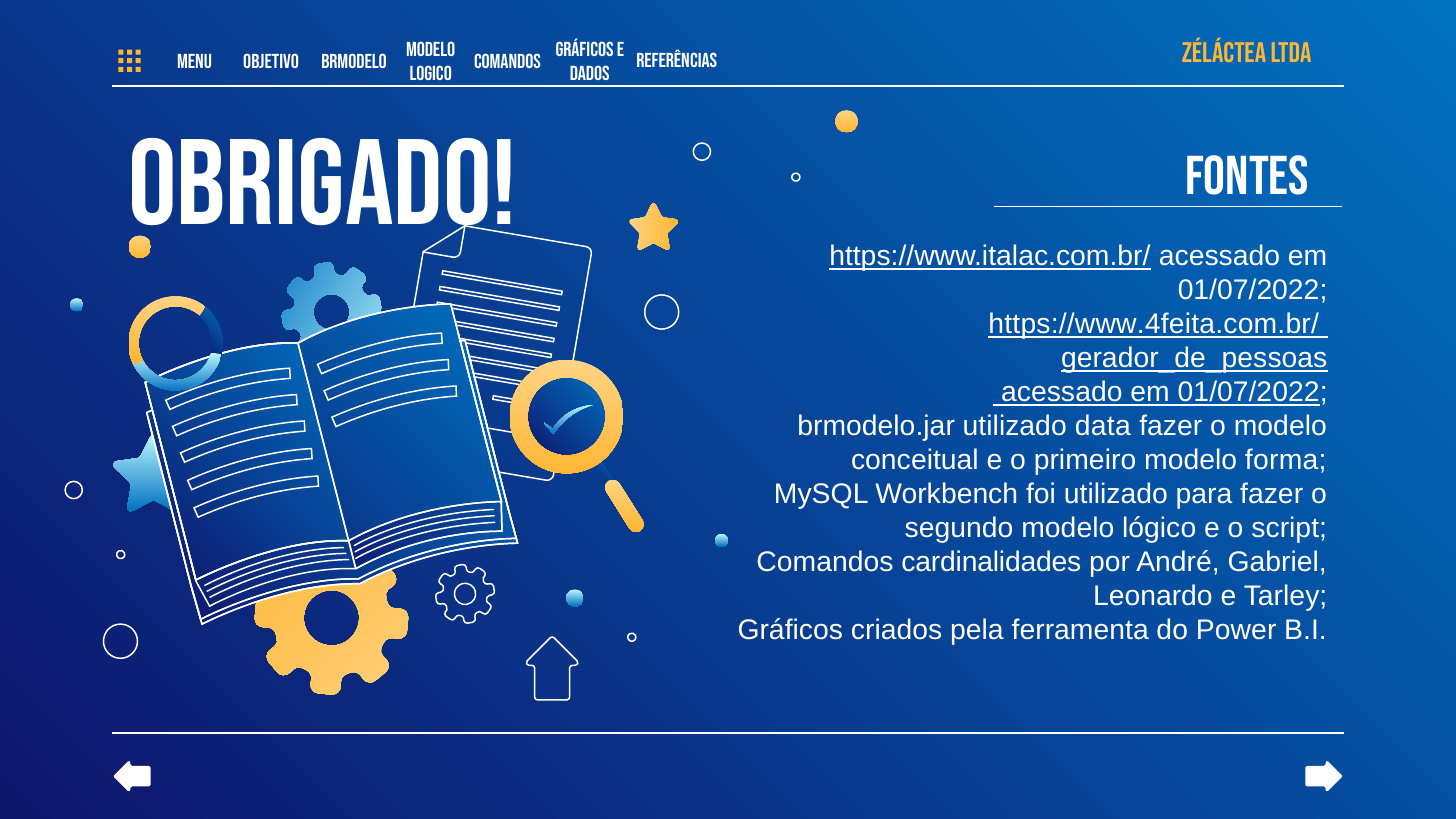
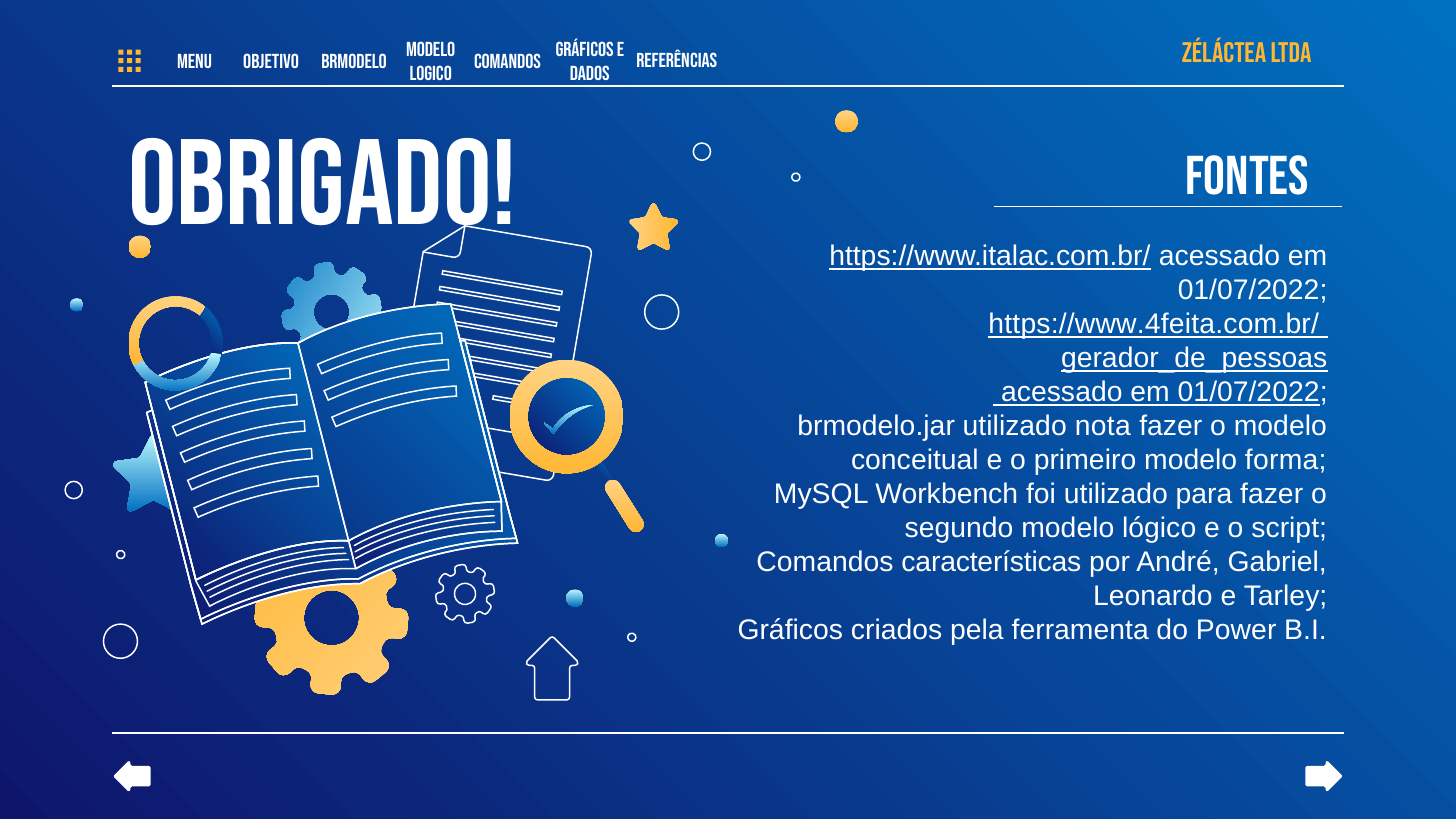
data: data -> nota (1103, 426)
cardinalidades: cardinalidades -> características (991, 562)
